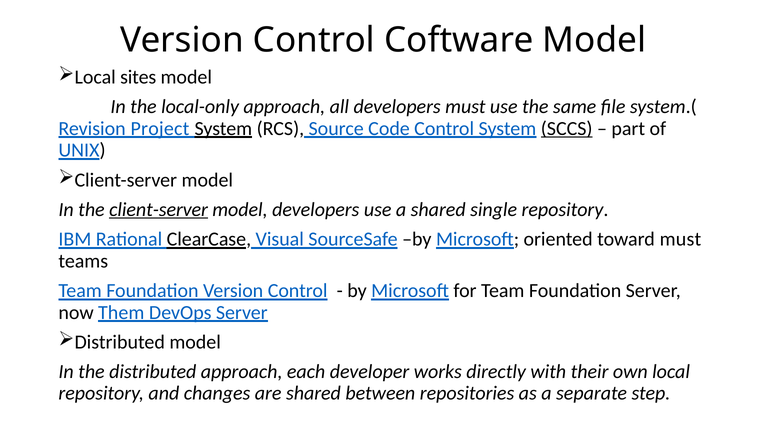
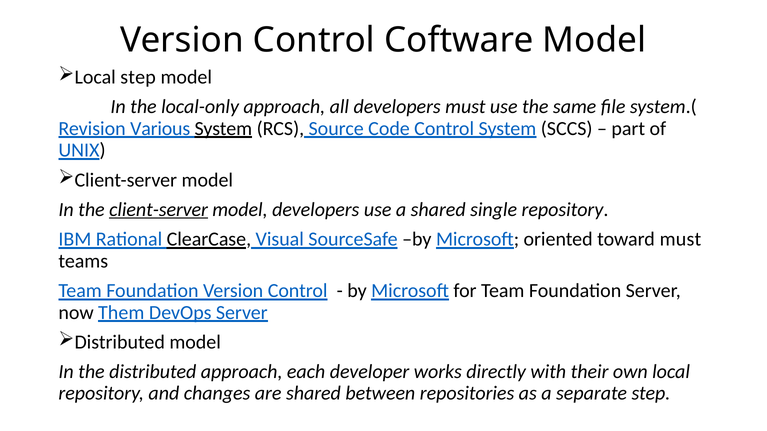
Local sites: sites -> step (138, 77)
Project: Project -> Various (160, 129)
SCCS underline: present -> none (567, 129)
